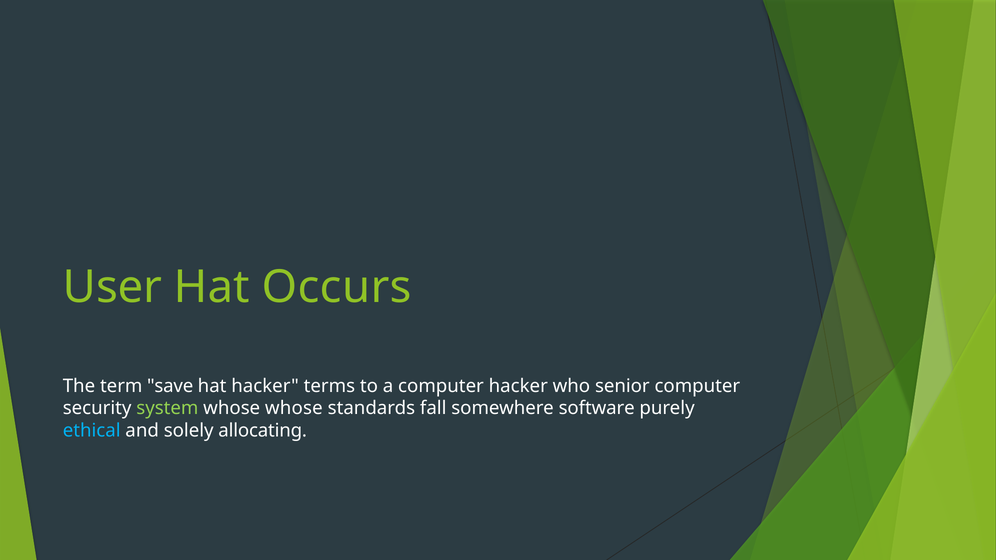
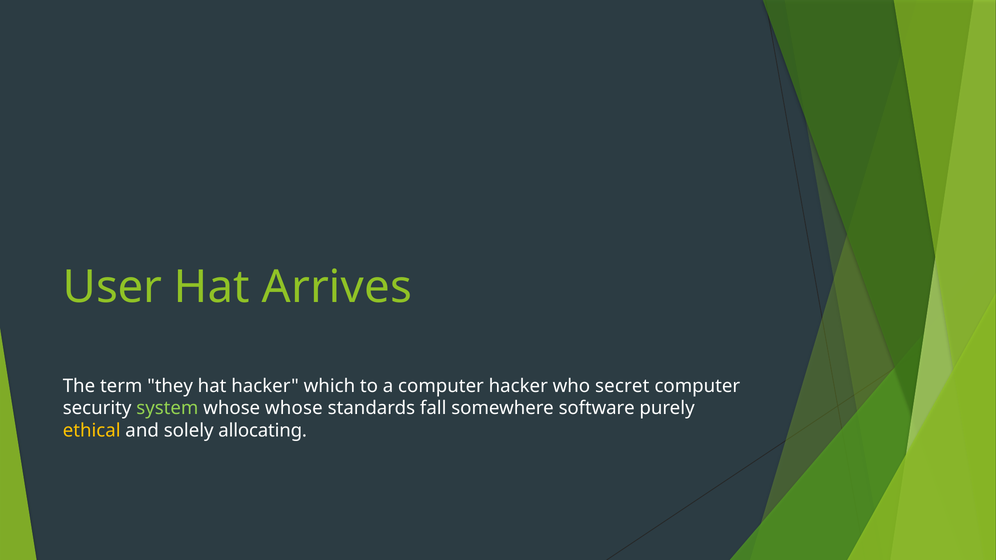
Occurs: Occurs -> Arrives (337, 287)
save: save -> they (170, 386)
terms: terms -> which (329, 386)
senior: senior -> secret (622, 386)
ethical colour: light blue -> yellow (92, 431)
